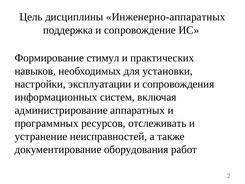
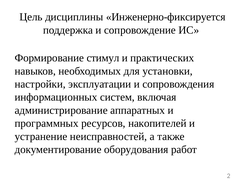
Инженерно-аппаратных: Инженерно-аппаратных -> Инженерно-фиксируется (166, 17)
отслеживать: отслеживать -> накопителей (157, 123)
